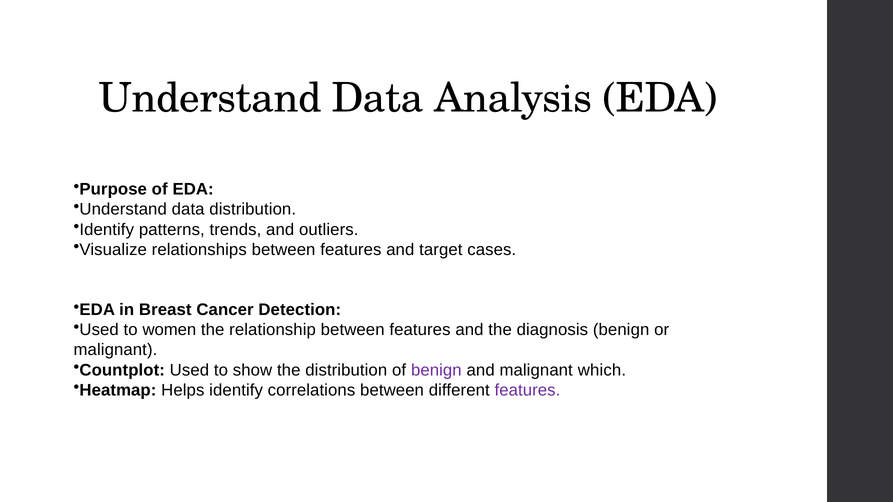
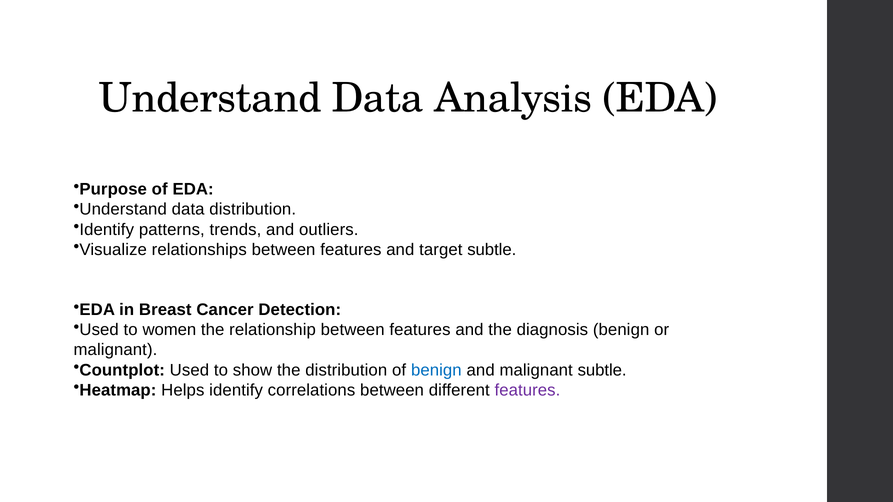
target cases: cases -> subtle (492, 250)
benign colour: purple -> blue (436, 370)
malignant which: which -> subtle (602, 370)
